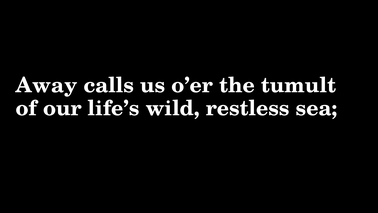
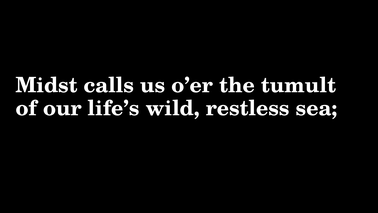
Away: Away -> Midst (47, 85)
